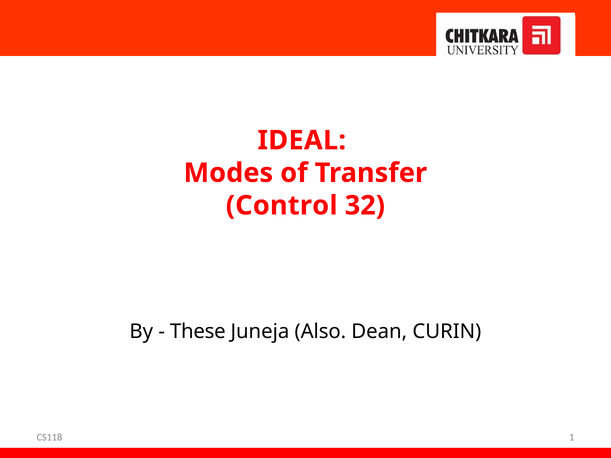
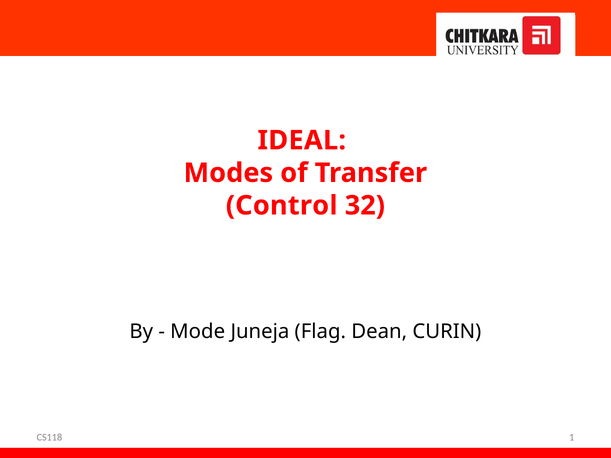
These: These -> Mode (198, 331)
Also: Also -> Flag (320, 331)
